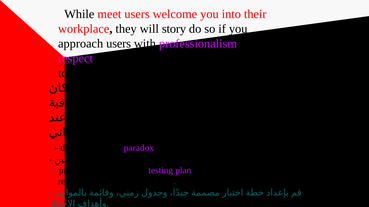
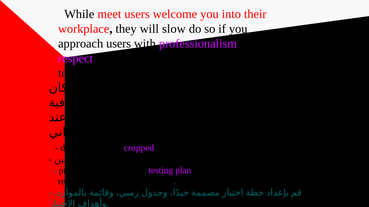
story: story -> slow (174, 29)
paradox: paradox -> cropped (139, 148)
